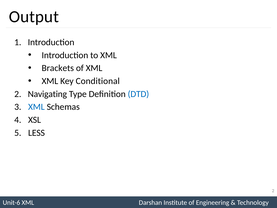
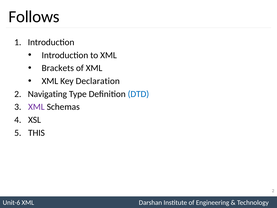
Output: Output -> Follows (34, 17)
Conditional: Conditional -> Declaration (98, 81)
XML colour: blue -> purple (36, 107)
LESS: LESS -> THIS (36, 133)
